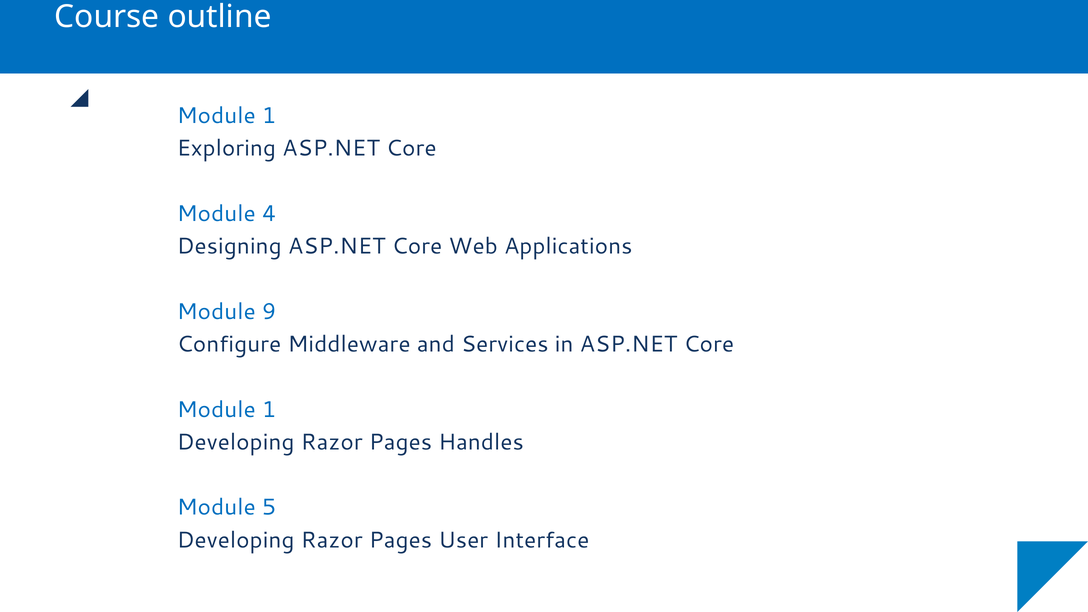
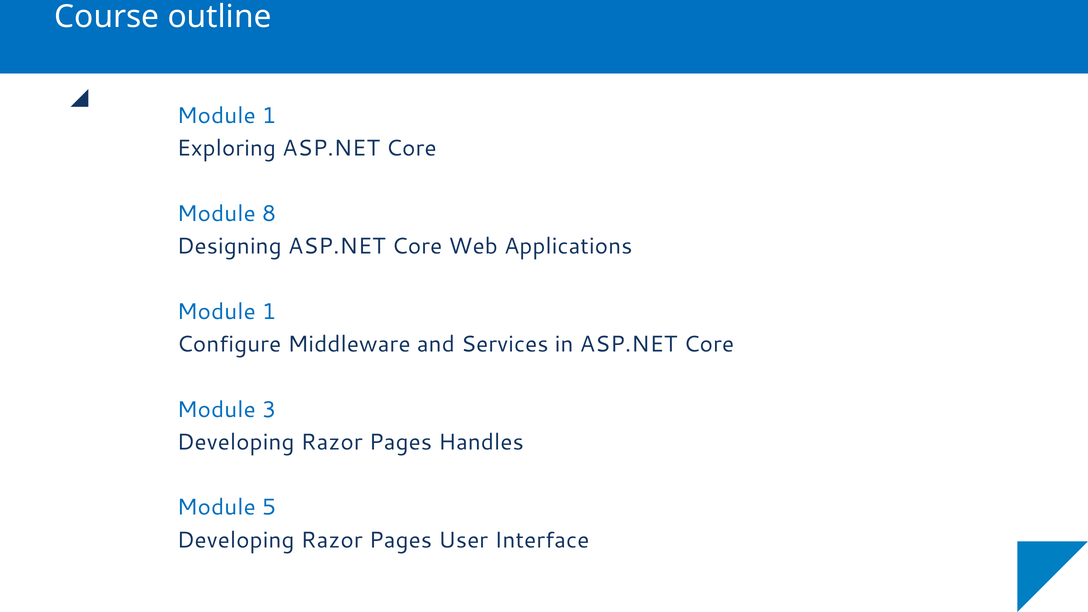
4: 4 -> 8 (269, 214)
9: 9 -> 1 (269, 312)
1: 1 -> 3 (269, 410)
